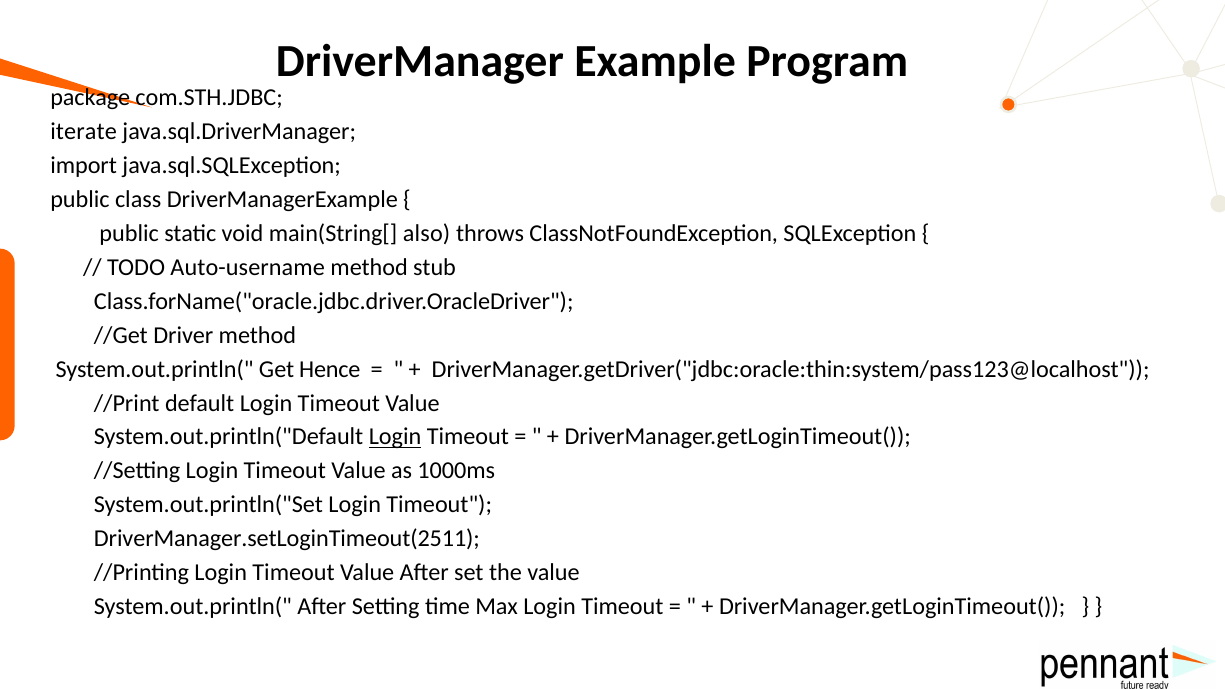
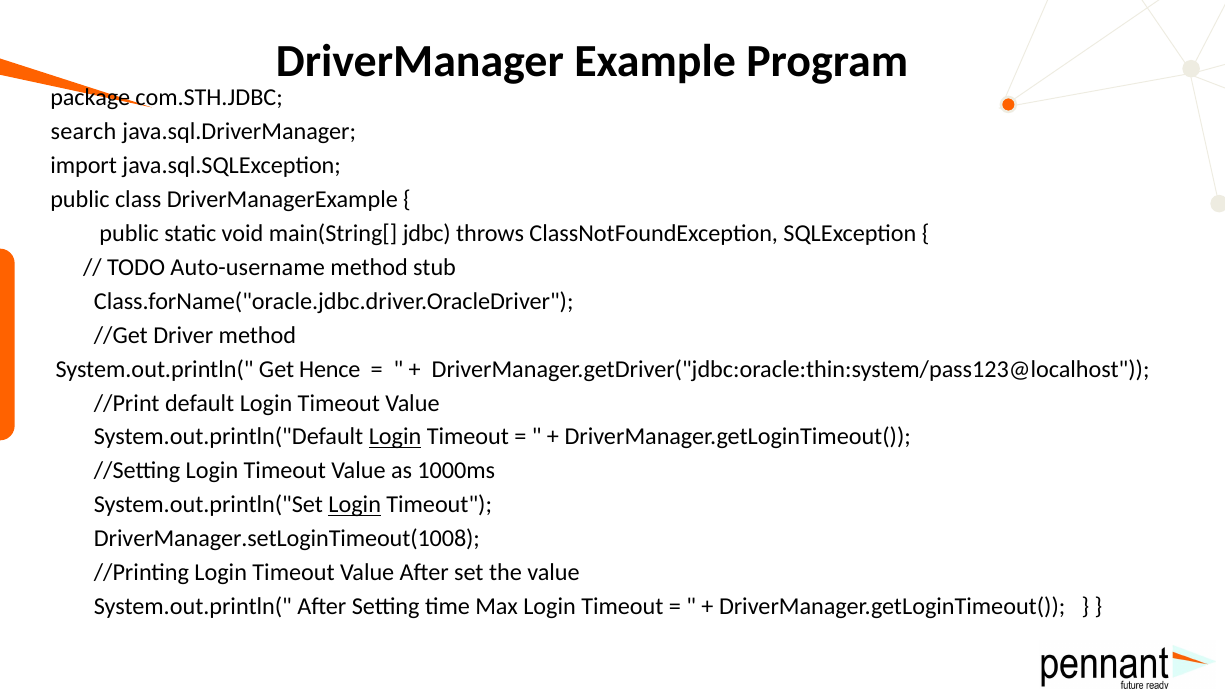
iterate: iterate -> search (83, 132)
also: also -> jdbc (427, 233)
Login underline: none -> present (355, 505)
DriverManager.setLoginTimeout(2511: DriverManager.setLoginTimeout(2511 -> DriverManager.setLoginTimeout(1008 (287, 539)
